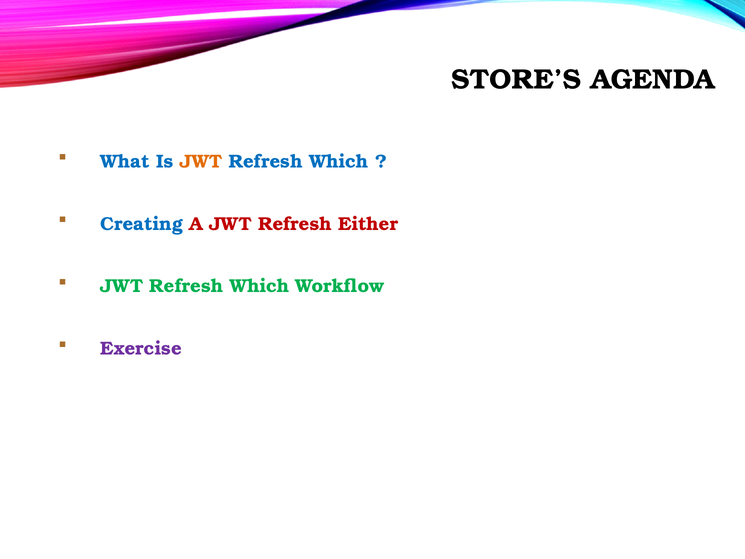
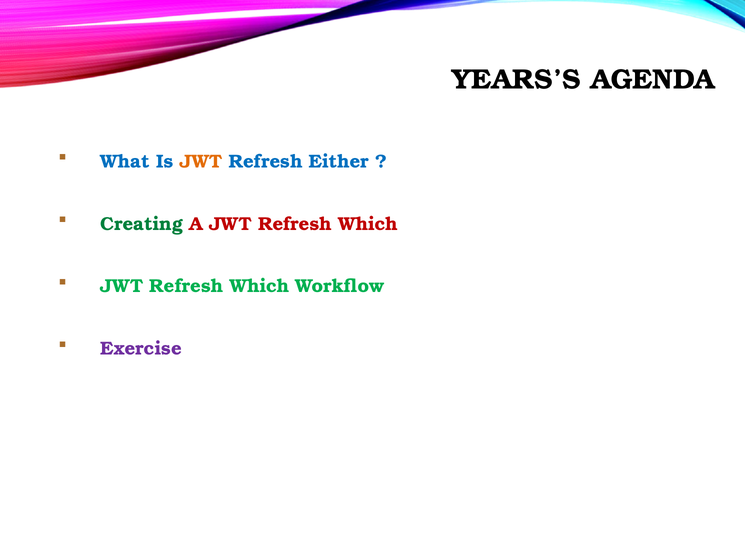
STORE’S: STORE’S -> YEARS’S (516, 80)
Which: Which -> Either (339, 161)
Creating colour: blue -> green (142, 224)
A JWT Refresh Either: Either -> Which (368, 224)
